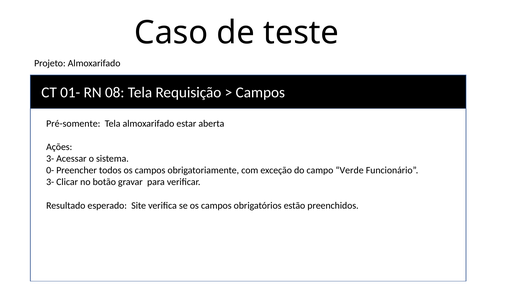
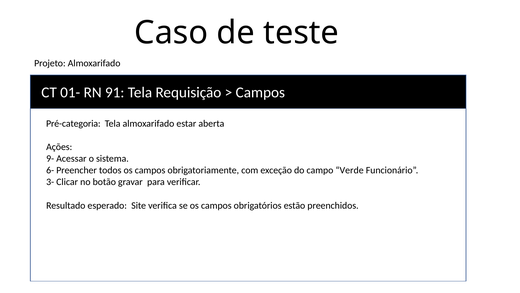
08: 08 -> 91 (115, 92)
Pré-somente: Pré-somente -> Pré-categoria (73, 123)
3-: 3- -> 9- (50, 158)
0-: 0- -> 6- (50, 170)
